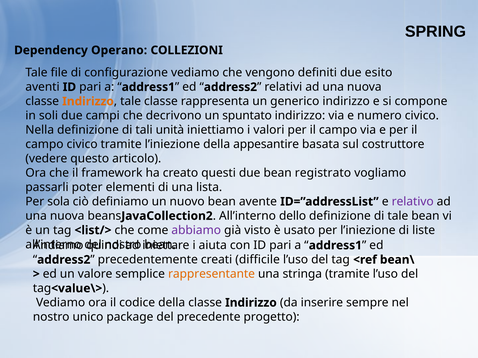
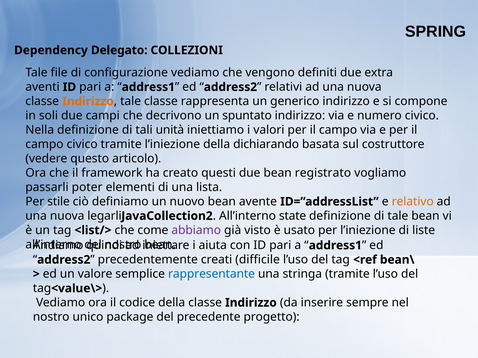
Operano: Operano -> Delegato (119, 50)
esito: esito -> extra (379, 73)
appesantire: appesantire -> dichiarando (266, 145)
sola: sola -> stile (59, 202)
relativo colour: purple -> orange (413, 202)
beans: beans -> legarli (104, 216)
dello: dello -> state (293, 216)
rappresentante colour: orange -> blue (212, 274)
